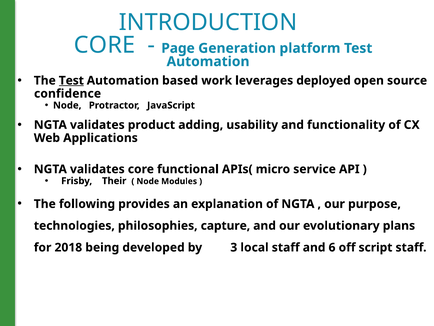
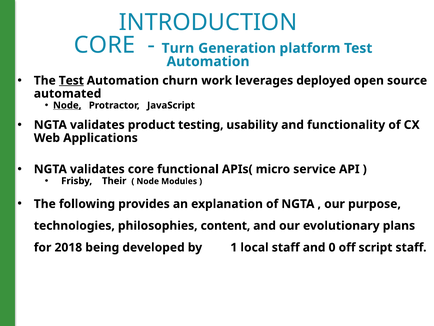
Page: Page -> Turn (178, 48)
based: based -> churn (180, 80)
confidence: confidence -> automated (68, 93)
Node underline: none -> present (67, 105)
adding: adding -> testing (201, 125)
capture: capture -> content (225, 225)
3: 3 -> 1 (234, 247)
6: 6 -> 0 (332, 247)
